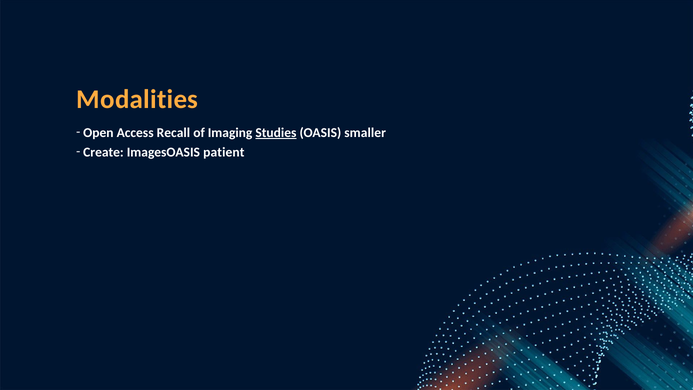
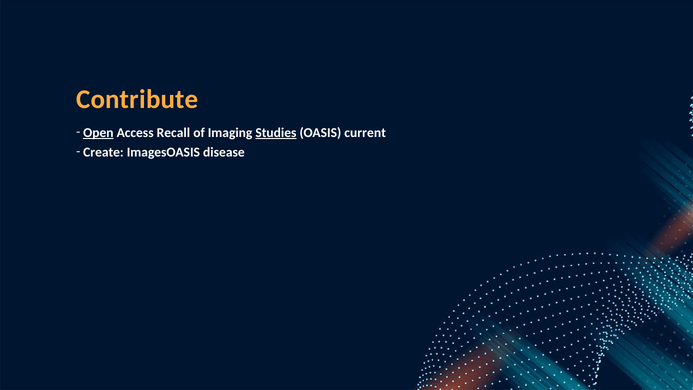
Modalities: Modalities -> Contribute (137, 99)
Open underline: none -> present (98, 133)
smaller: smaller -> current (365, 133)
patient: patient -> disease (224, 152)
